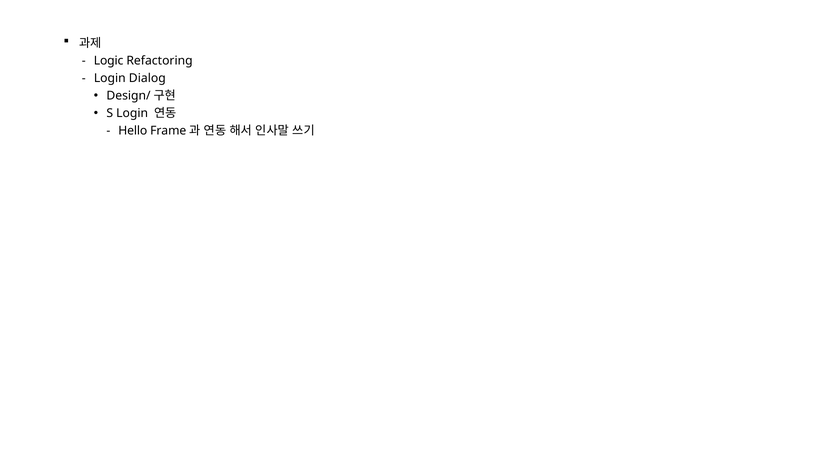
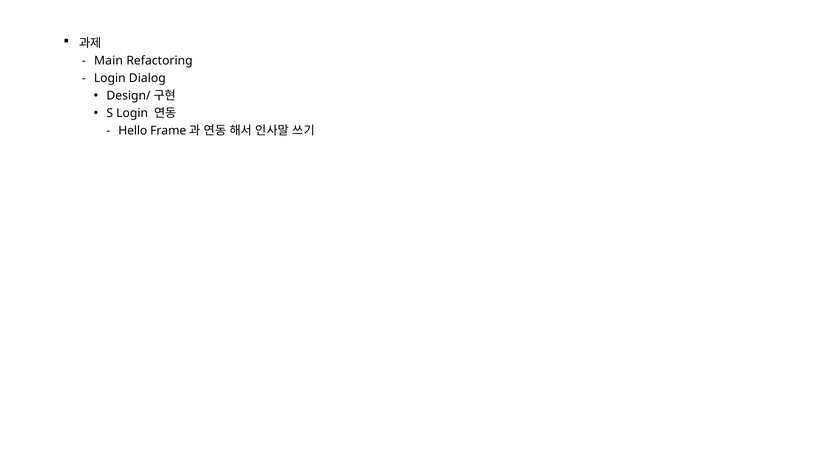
Logic: Logic -> Main (108, 61)
